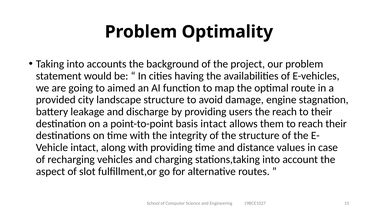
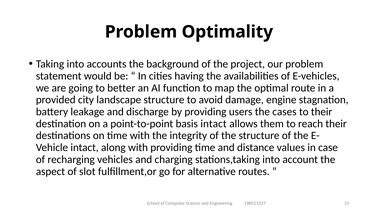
aimed: aimed -> better (121, 88)
the reach: reach -> cases (284, 112)
